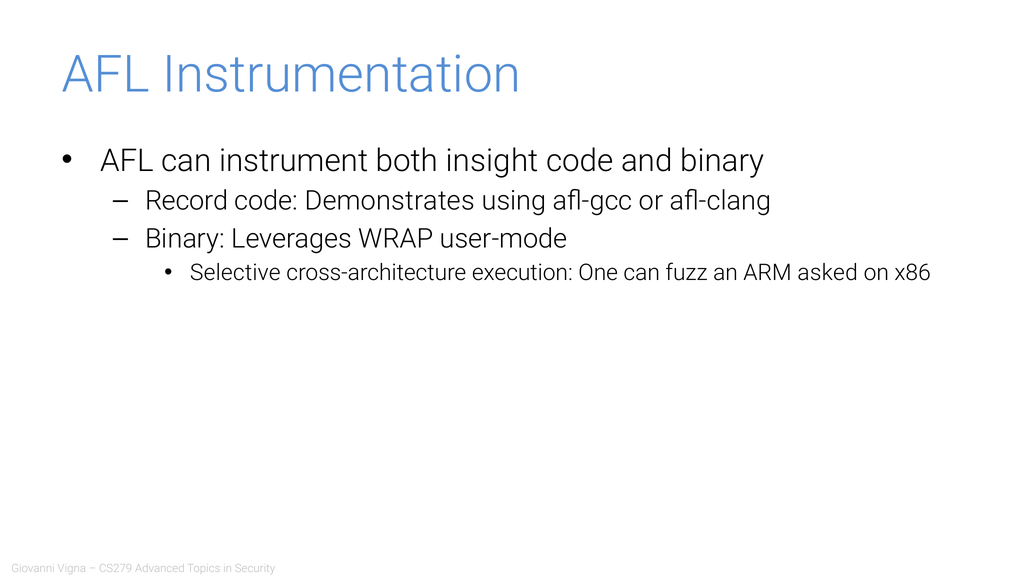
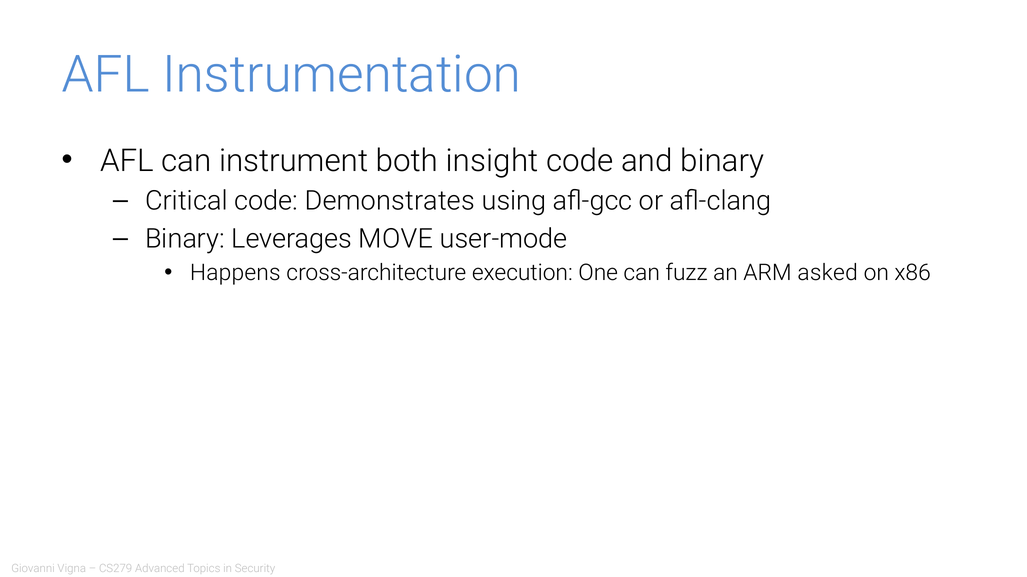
Record: Record -> Critical (186, 201)
WRAP: WRAP -> MOVE (396, 239)
Selective: Selective -> Happens (235, 273)
